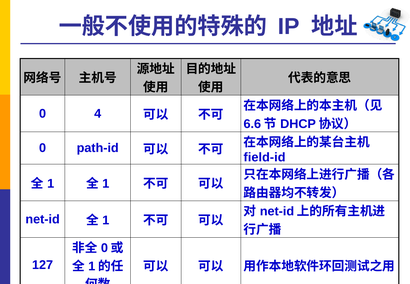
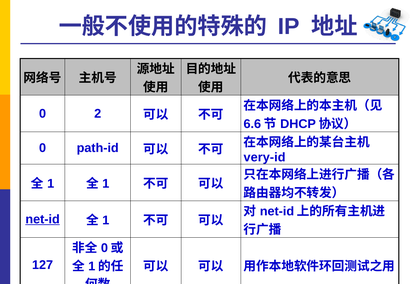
4: 4 -> 2 (98, 114)
field-id: field-id -> very-id (265, 157)
net-id underline: none -> present (43, 219)
